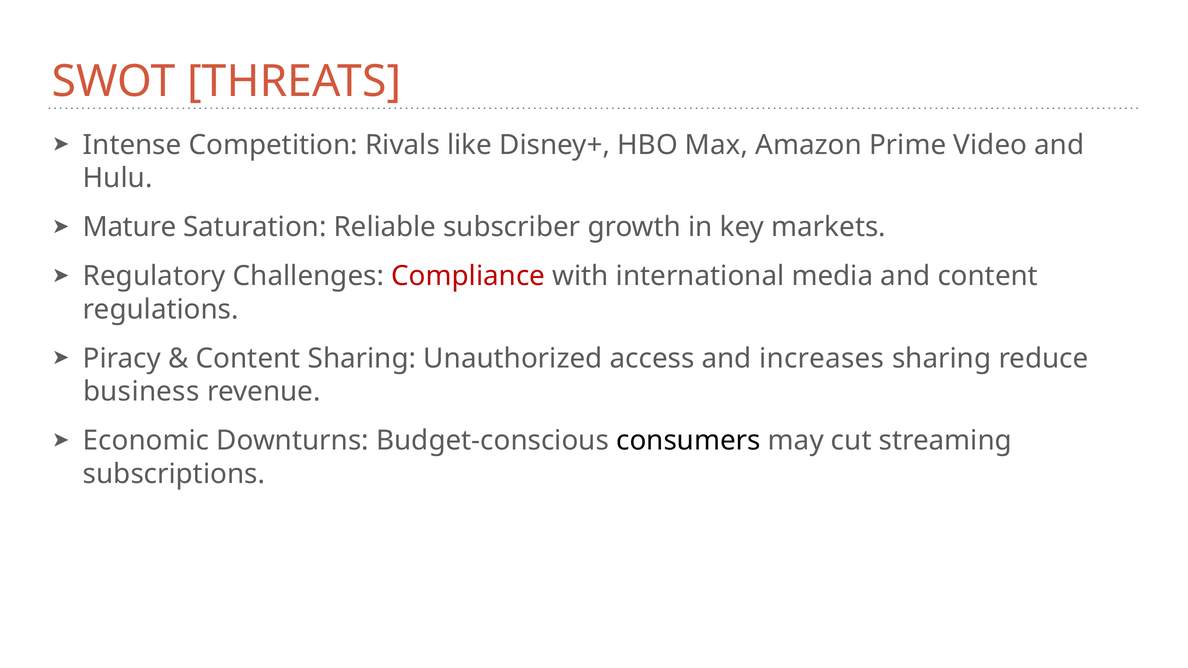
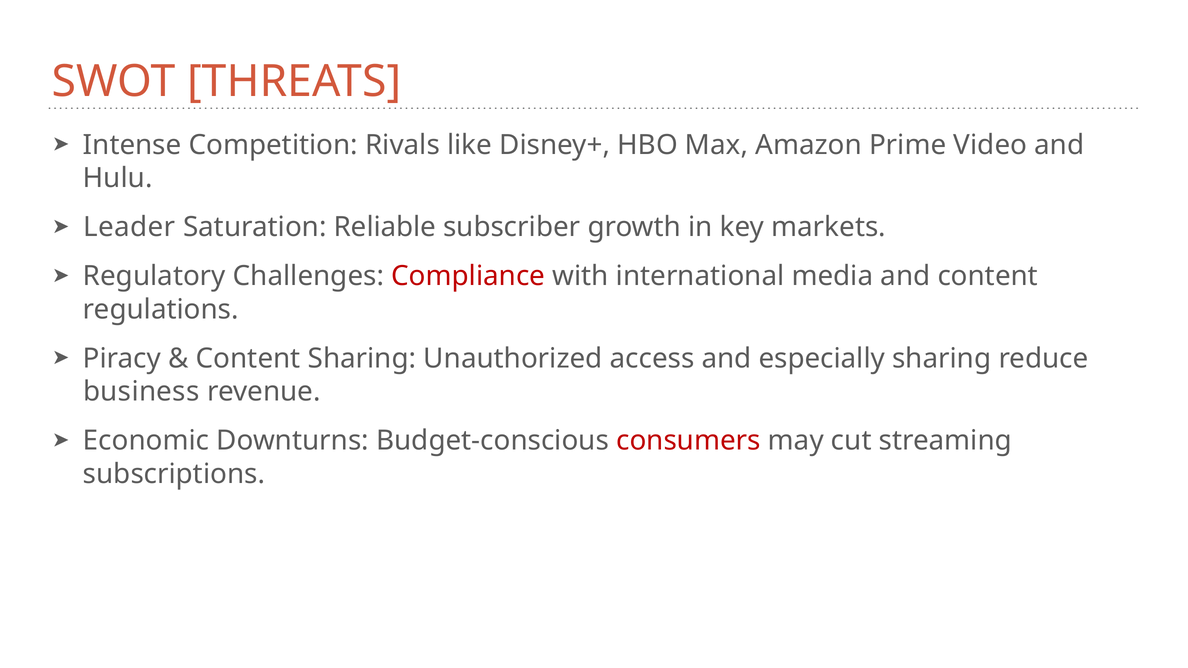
Mature: Mature -> Leader (129, 227)
increases: increases -> especially (822, 358)
consumers colour: black -> red (688, 441)
